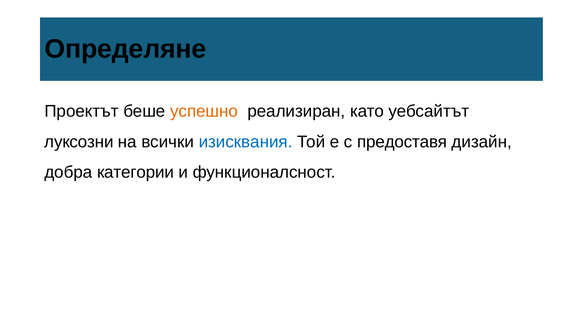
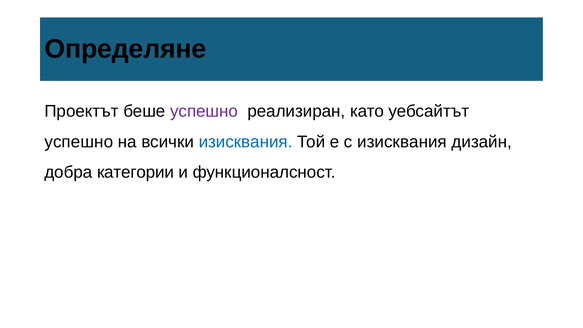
успешно colour: orange -> purple (204, 111)
луксозни: луксозни -> успешно (79, 142)
с предоставя: предоставя -> изисквания (402, 142)
